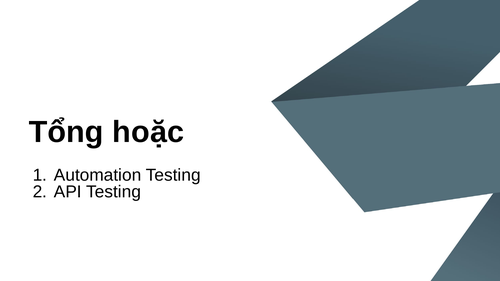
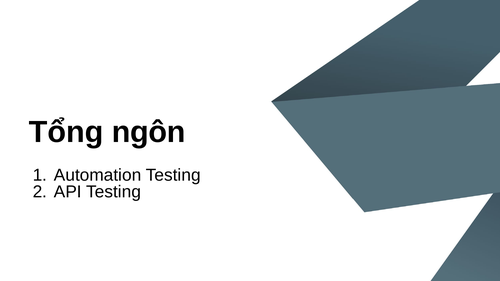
hoặc: hoặc -> ngôn (149, 132)
